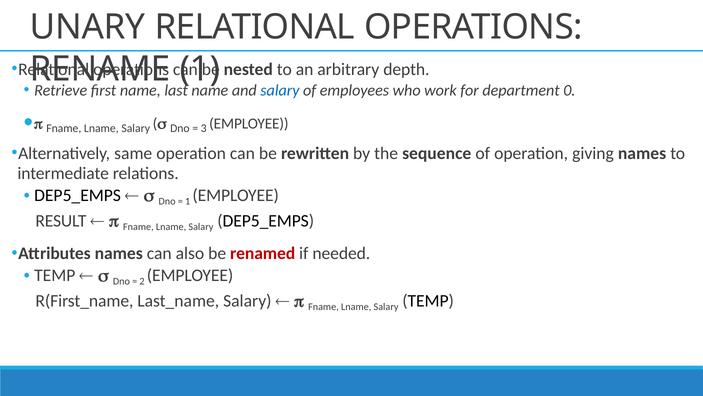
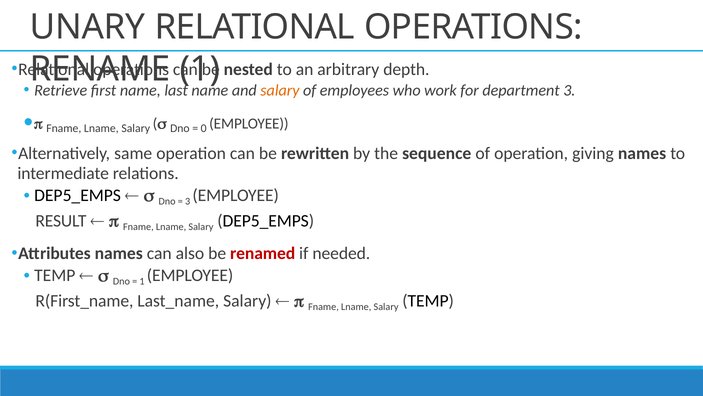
salary colour: blue -> orange (280, 90)
department 0: 0 -> 3 (569, 90)
3: 3 -> 0 (204, 128)
1: 1 -> 3 (188, 201)
2: 2 -> 1 (142, 281)
